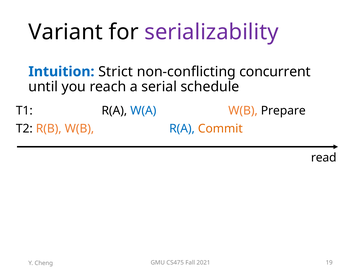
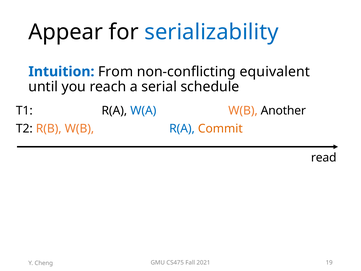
Variant: Variant -> Appear (66, 32)
serializability colour: purple -> blue (211, 32)
Strict: Strict -> From (116, 72)
concurrent: concurrent -> equivalent (275, 72)
Prepare: Prepare -> Another (283, 110)
